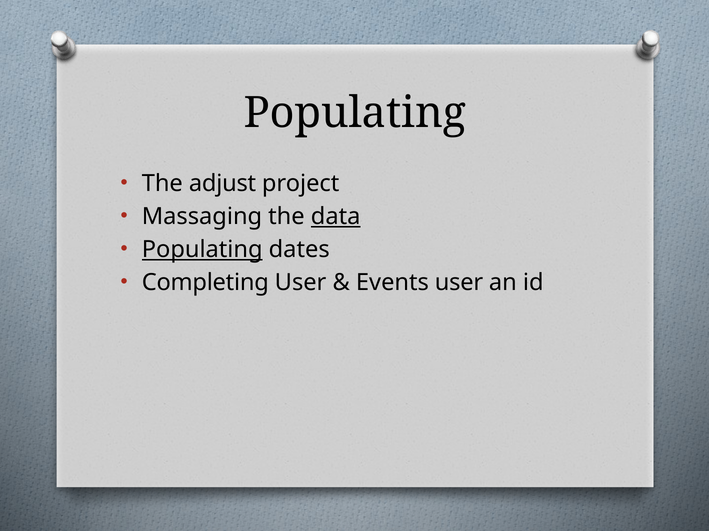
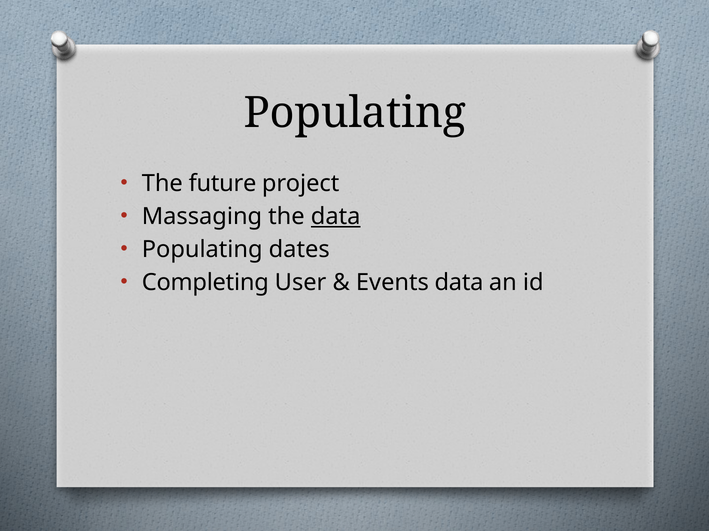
adjust: adjust -> future (223, 184)
Populating underline: present -> none (202, 250)
Events user: user -> data (459, 283)
